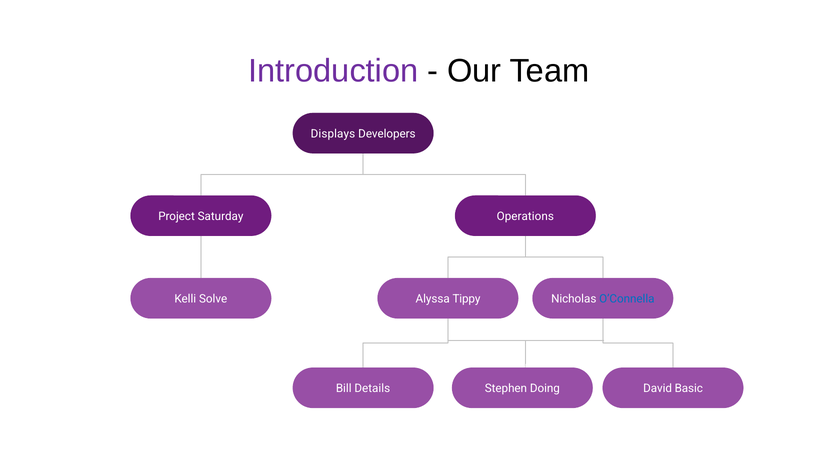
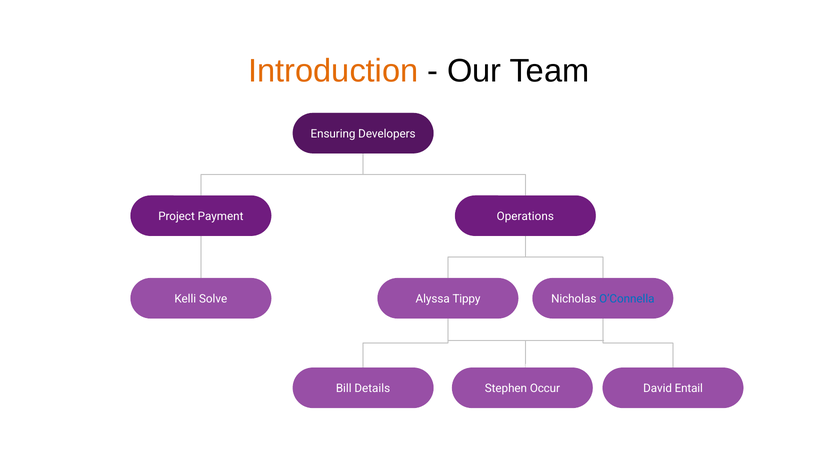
Introduction colour: purple -> orange (333, 71)
Displays: Displays -> Ensuring (333, 134)
Saturday: Saturday -> Payment (221, 216)
Doing: Doing -> Occur (545, 388)
Basic: Basic -> Entail (689, 388)
